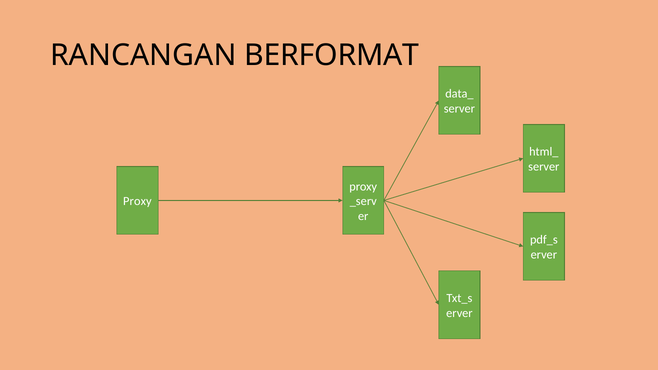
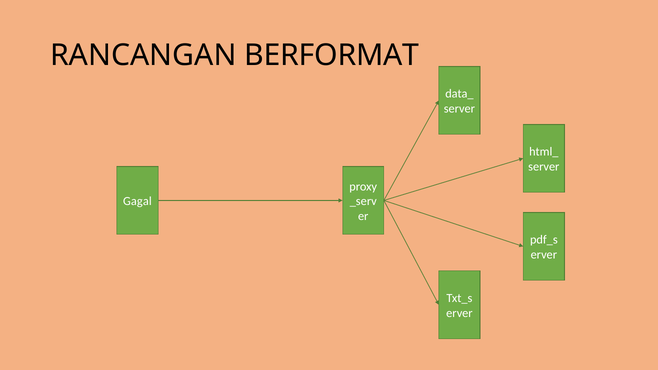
Proxy: Proxy -> Gagal (137, 201)
